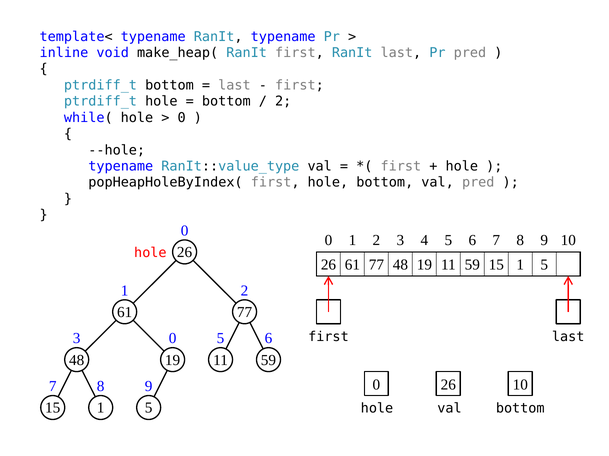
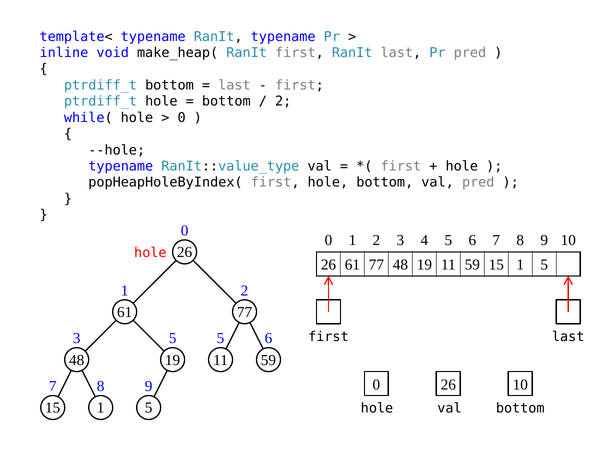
3 0: 0 -> 5 (173, 339)
